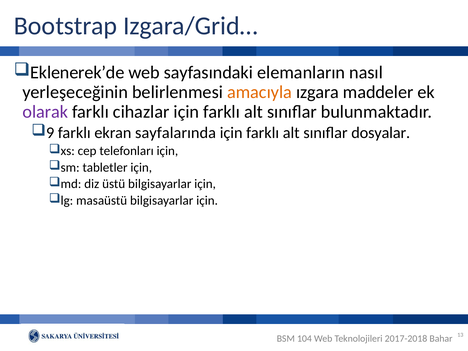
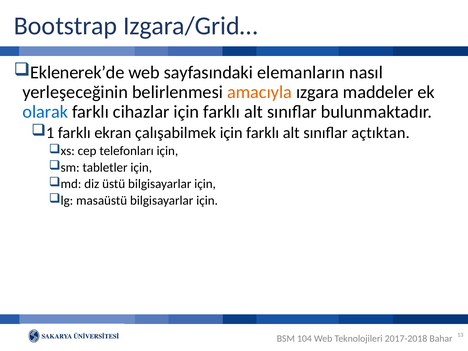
olarak colour: purple -> blue (45, 112)
9: 9 -> 1 (50, 133)
sayfalarında: sayfalarında -> çalışabilmek (176, 133)
dosyalar: dosyalar -> açtıktan (381, 133)
